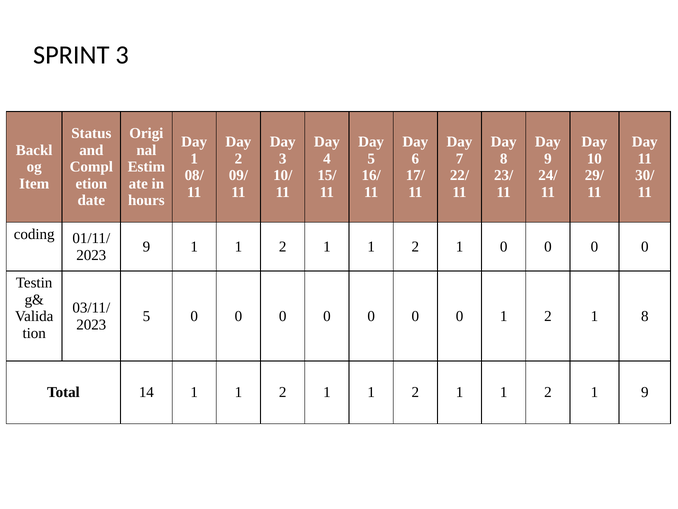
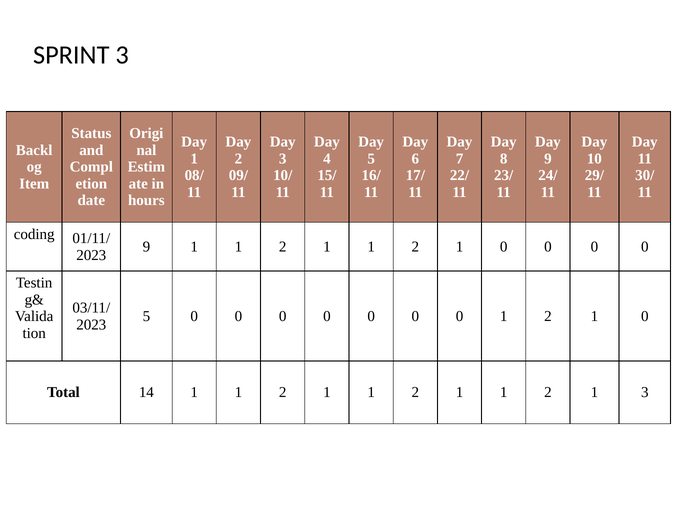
8: 8 -> 0 (645, 316)
1 9: 9 -> 3 (645, 392)
